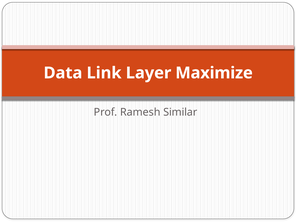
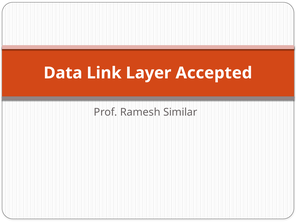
Maximize: Maximize -> Accepted (214, 73)
